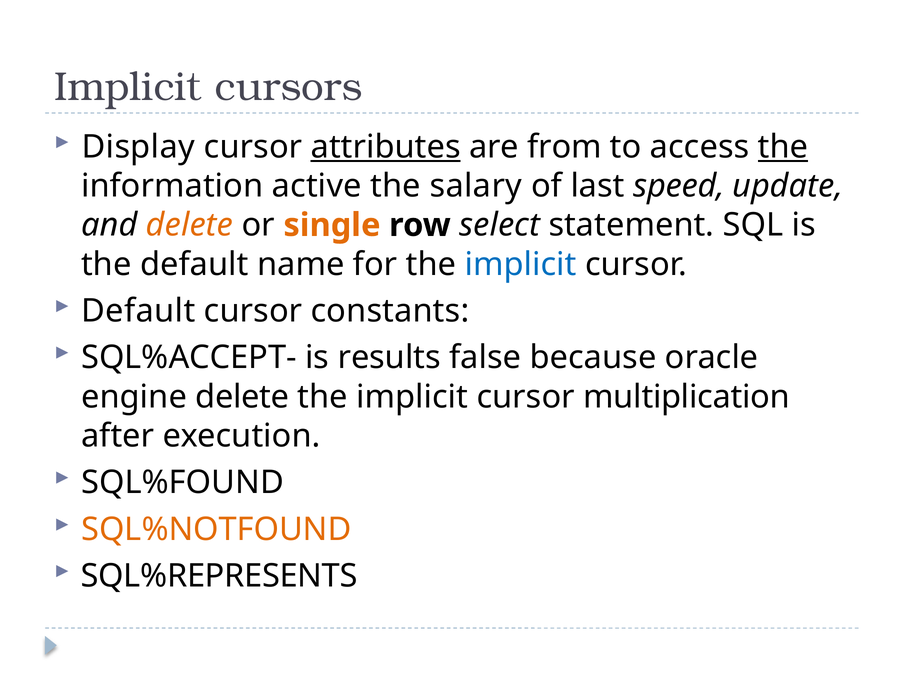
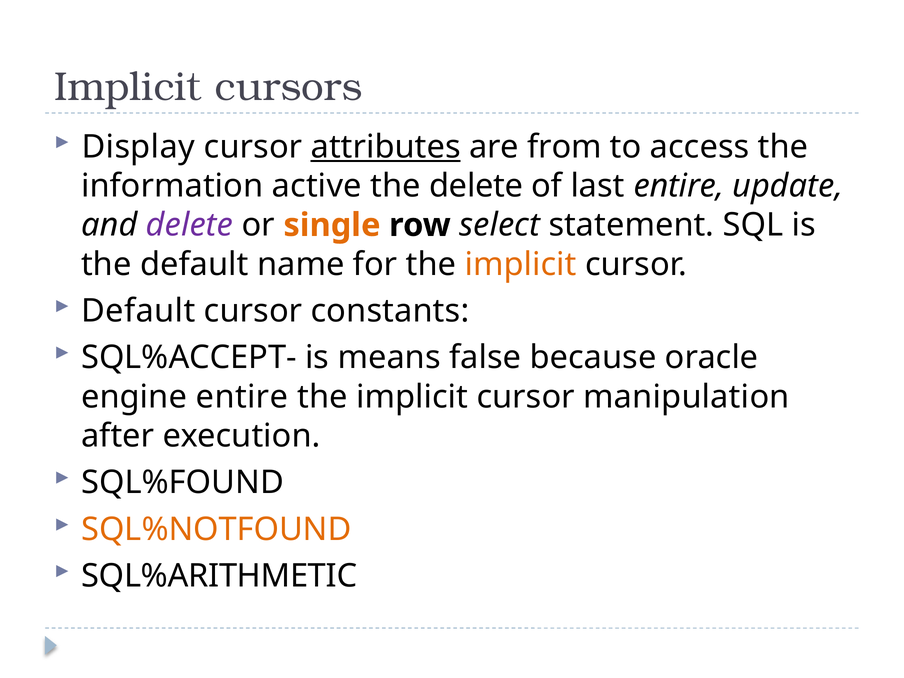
the underline: present -> none (783, 147)
the salary: salary -> delete (476, 186)
last speed: speed -> entire (679, 186)
delete colour: orange -> purple (189, 225)
implicit colour: blue -> orange (521, 264)
results: results -> means (389, 358)
engine delete: delete -> entire (242, 397)
multiplication: multiplication -> manipulation (686, 397)
SQL%REPRESENTS: SQL%REPRESENTS -> SQL%ARITHMETIC (219, 576)
